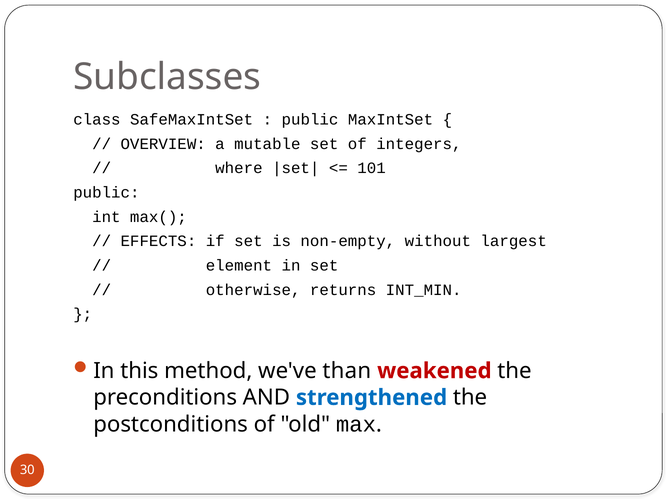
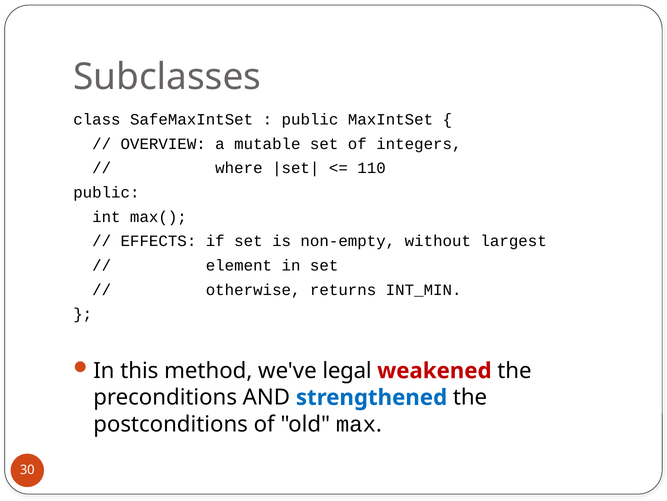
101: 101 -> 110 (372, 168)
than: than -> legal (347, 370)
